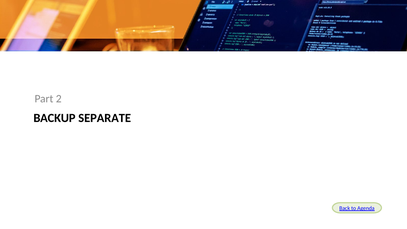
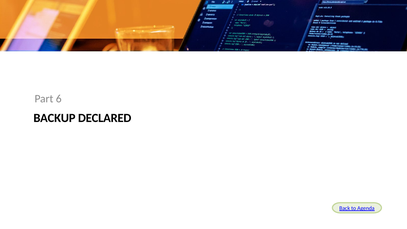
2: 2 -> 6 (59, 99)
SEPARATE: SEPARATE -> DECLARED (105, 118)
